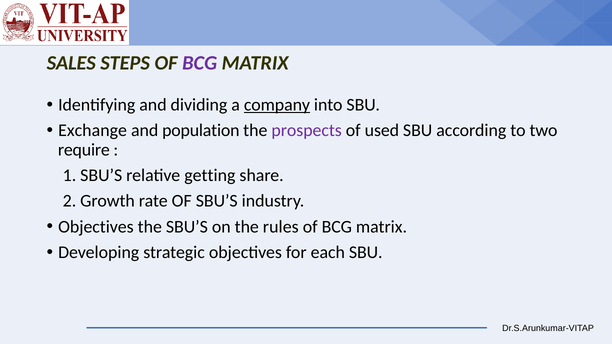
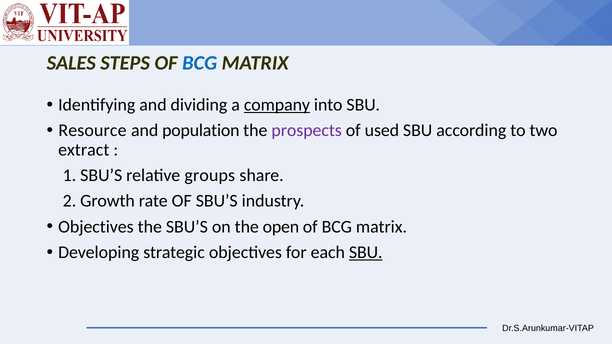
BCG colour: purple -> blue (200, 63)
Exchange: Exchange -> Resource (92, 131)
require: require -> extract (84, 150)
getting: getting -> groups (210, 176)
rules: rules -> open (281, 227)
SBU underline: none -> present (366, 253)
